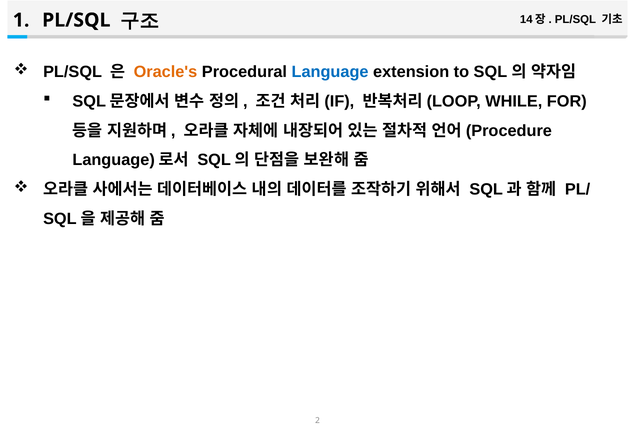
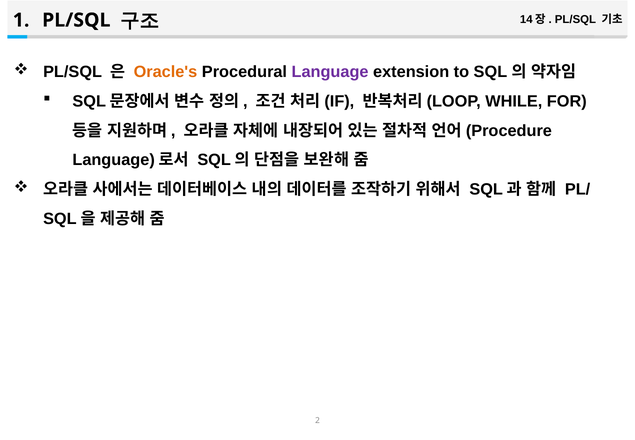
Language colour: blue -> purple (330, 72)
